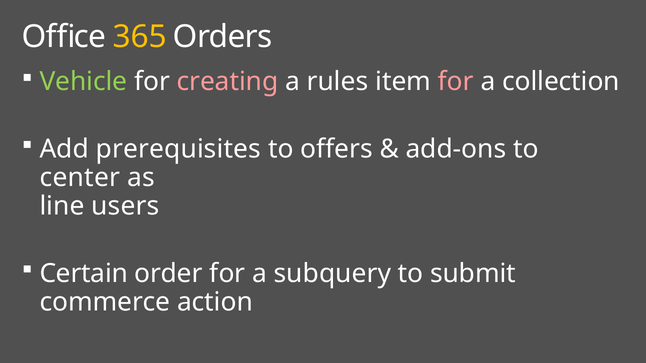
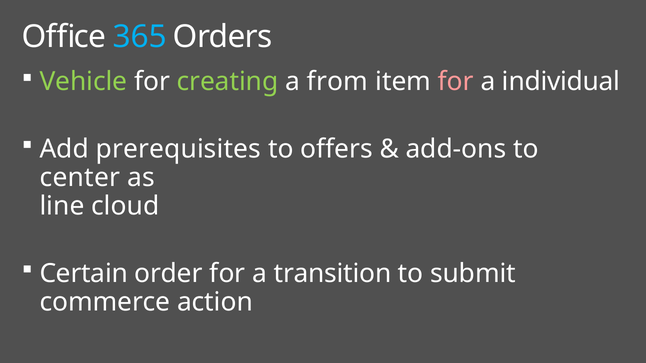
365 colour: yellow -> light blue (140, 37)
creating colour: pink -> light green (228, 82)
rules: rules -> from (337, 82)
collection: collection -> individual (561, 82)
users: users -> cloud (125, 206)
subquery: subquery -> transition (333, 274)
